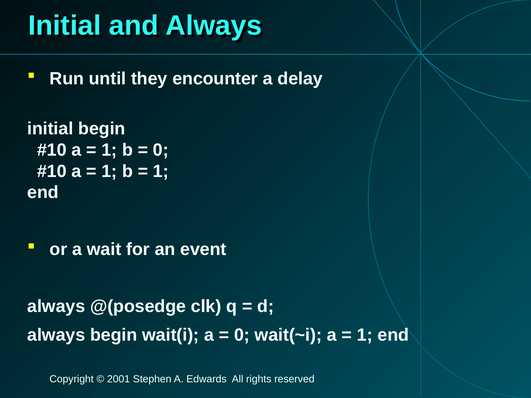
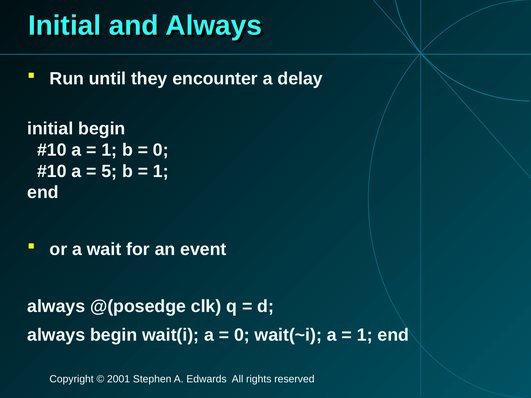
1: 1 -> 5 (109, 171)
